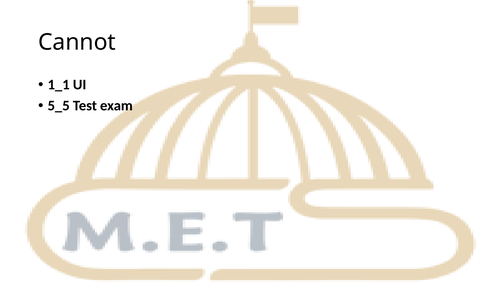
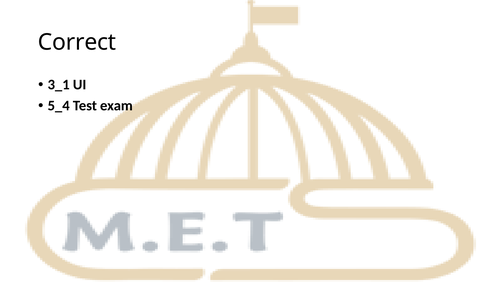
Cannot: Cannot -> Correct (77, 42)
1_1: 1_1 -> 3_1 (59, 85)
5_5: 5_5 -> 5_4 (59, 106)
